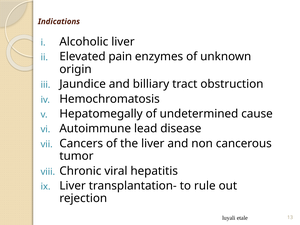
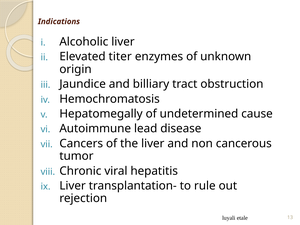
pain: pain -> titer (120, 57)
